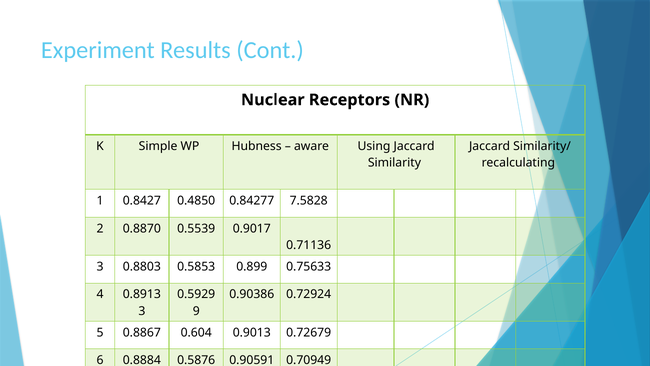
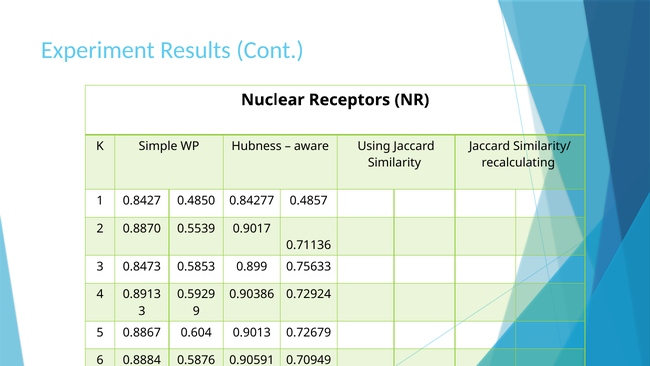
7.5828: 7.5828 -> 0.4857 (309, 201)
0.8803: 0.8803 -> 0.8473 (142, 266)
